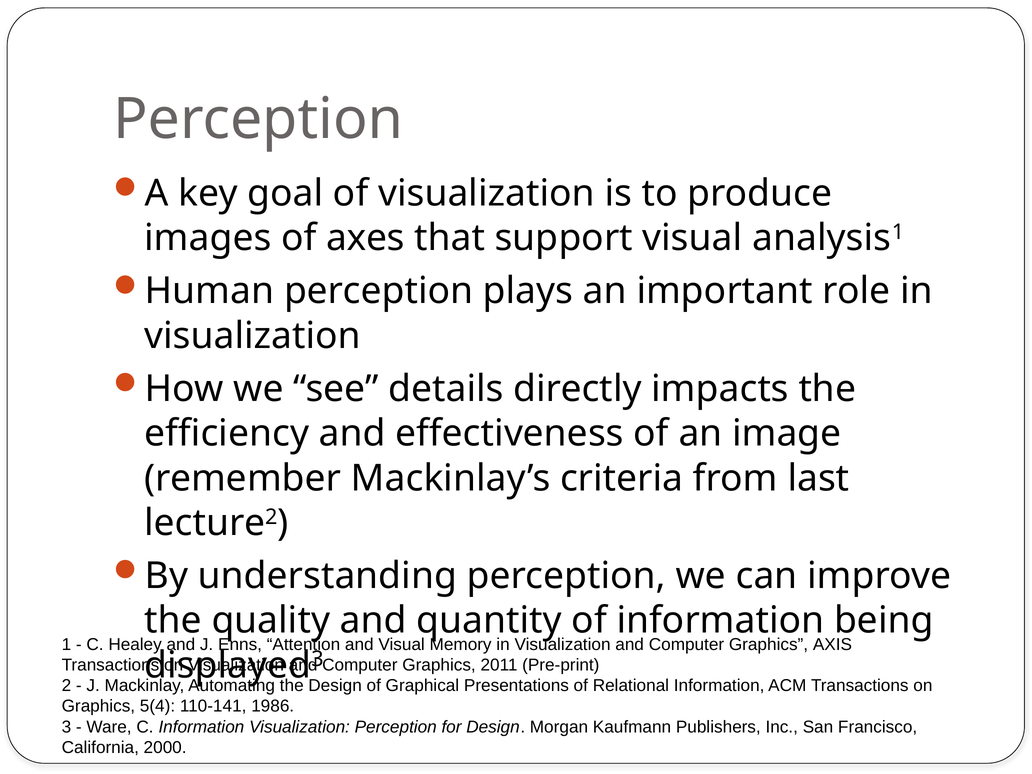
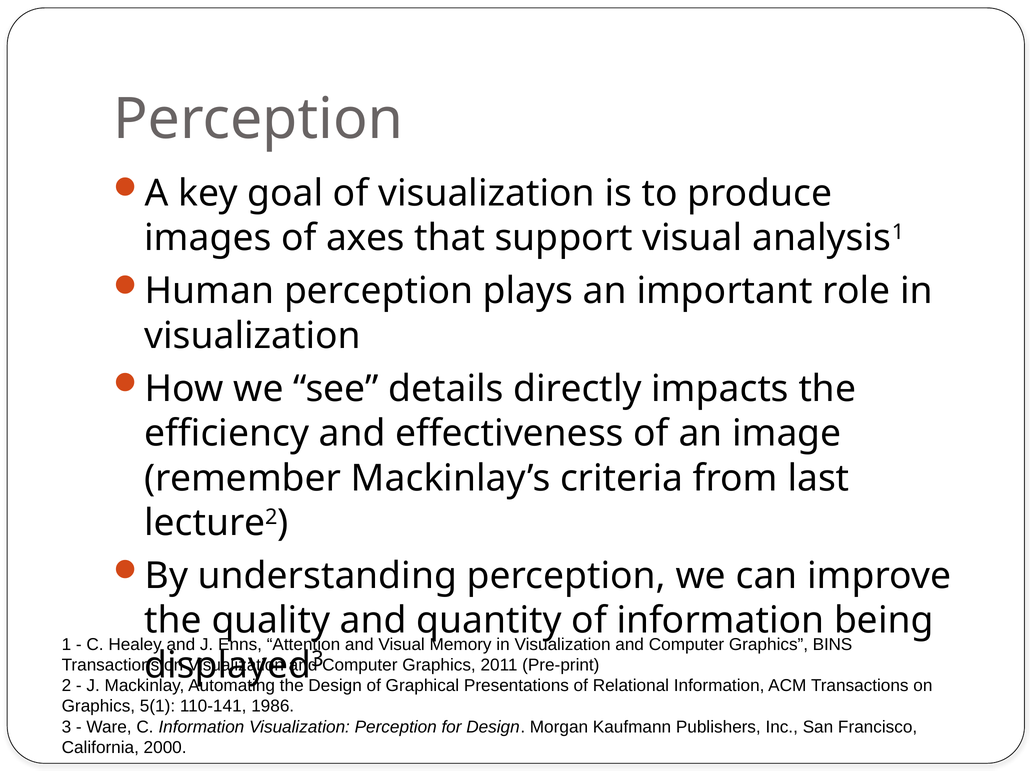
AXIS: AXIS -> BINS (833, 644)
5(4: 5(4 -> 5(1 (157, 706)
